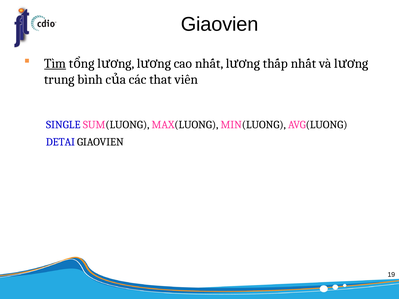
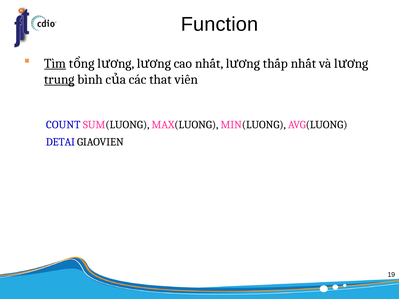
Giaovien: Giaovien -> Function (219, 24)
trung underline: none -> present (59, 79)
SINGLE: SINGLE -> COUNT (63, 125)
